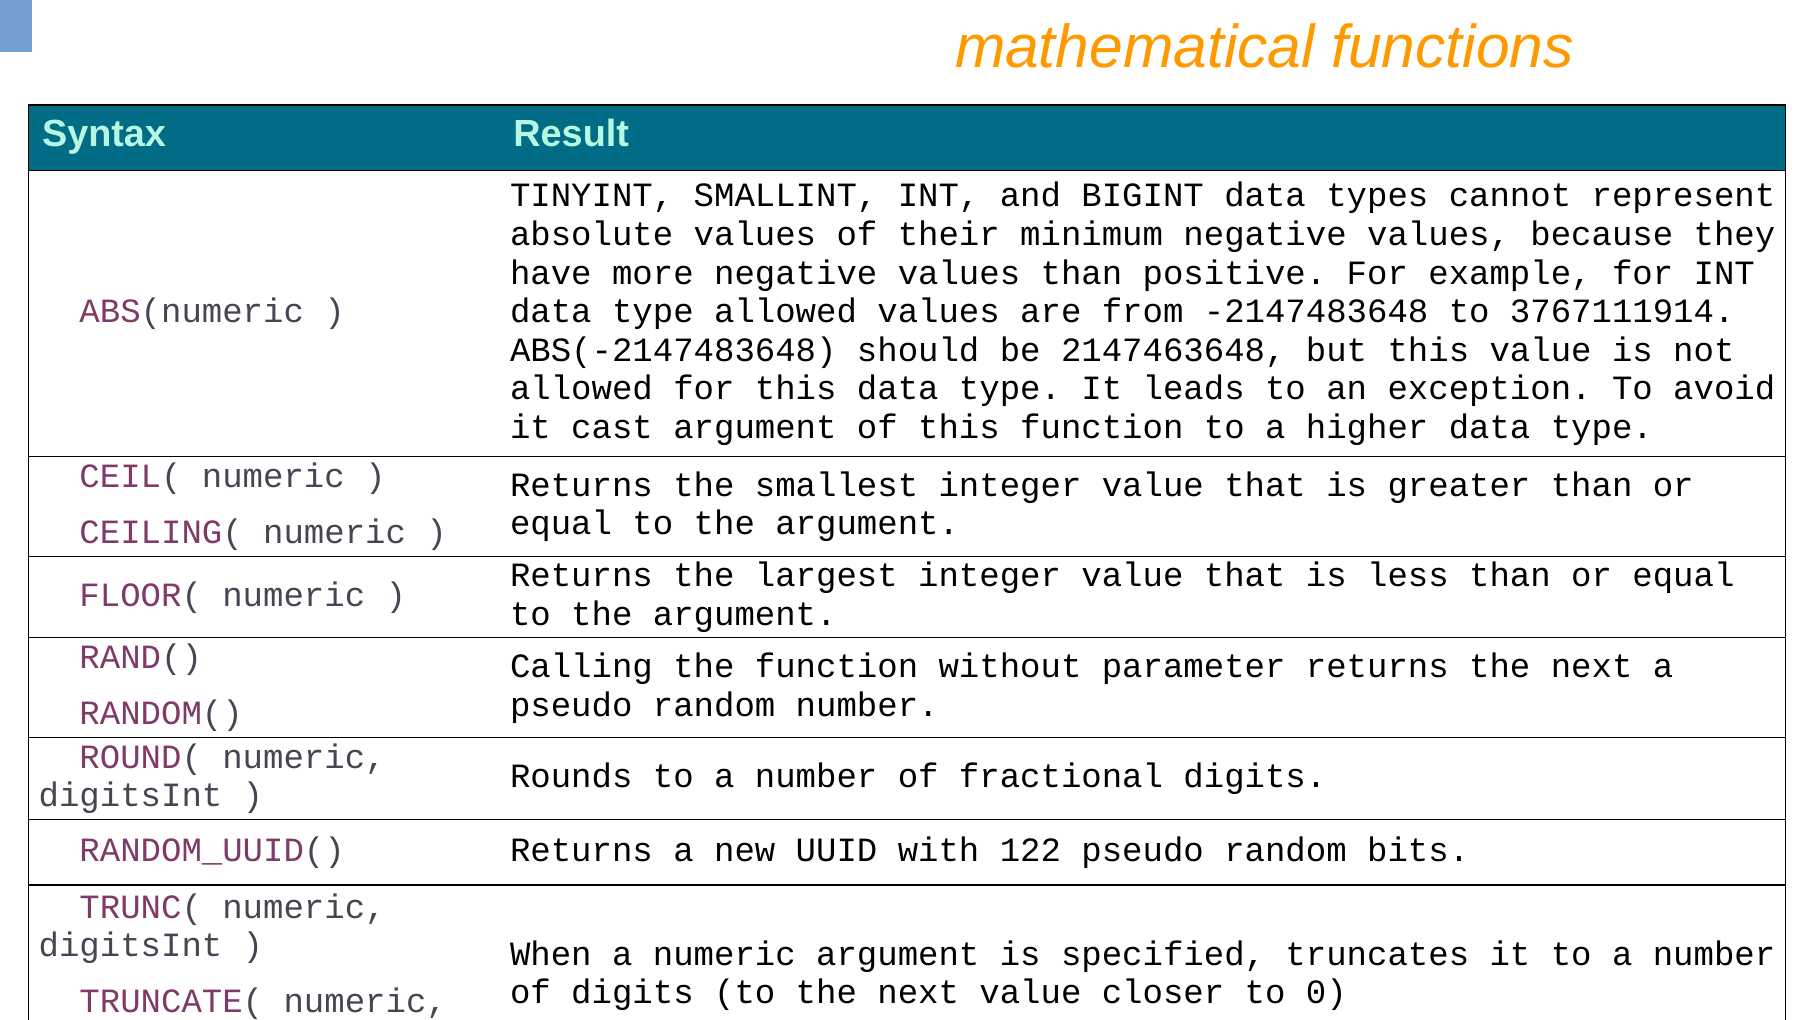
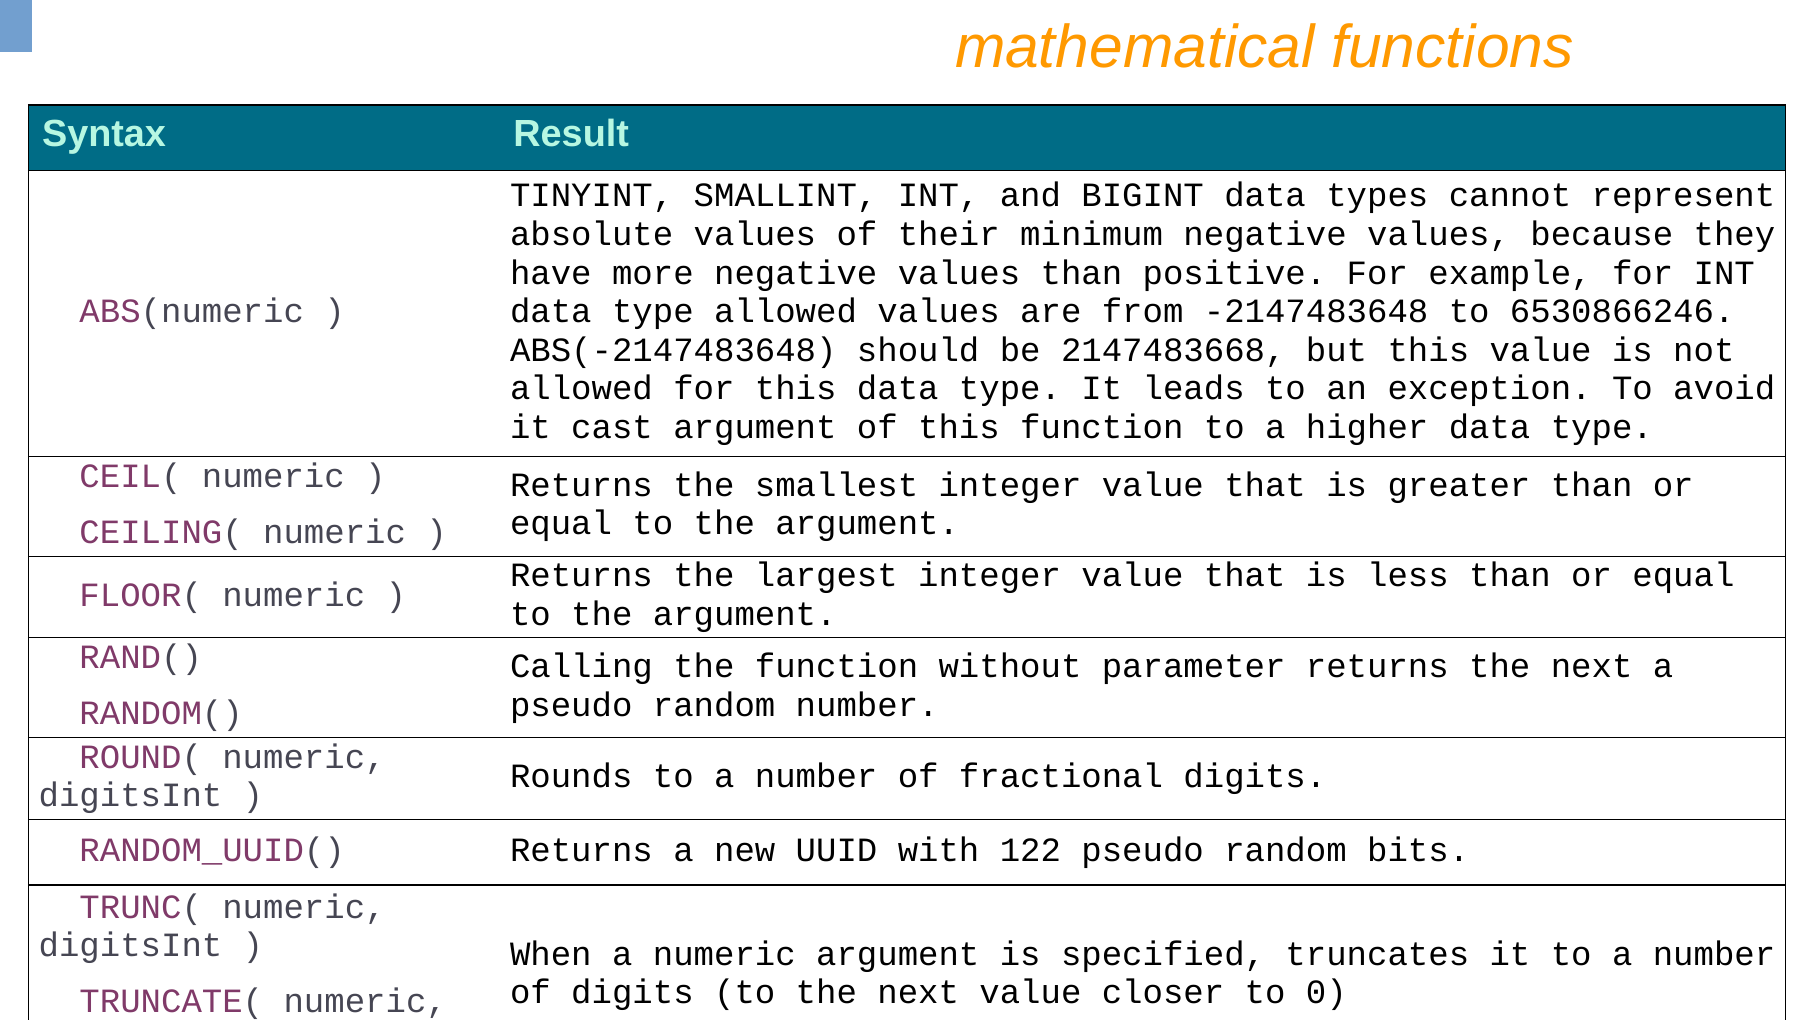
3767111914: 3767111914 -> 6530866246 (1622, 312)
2147463648: 2147463648 -> 2147483668 (1173, 350)
